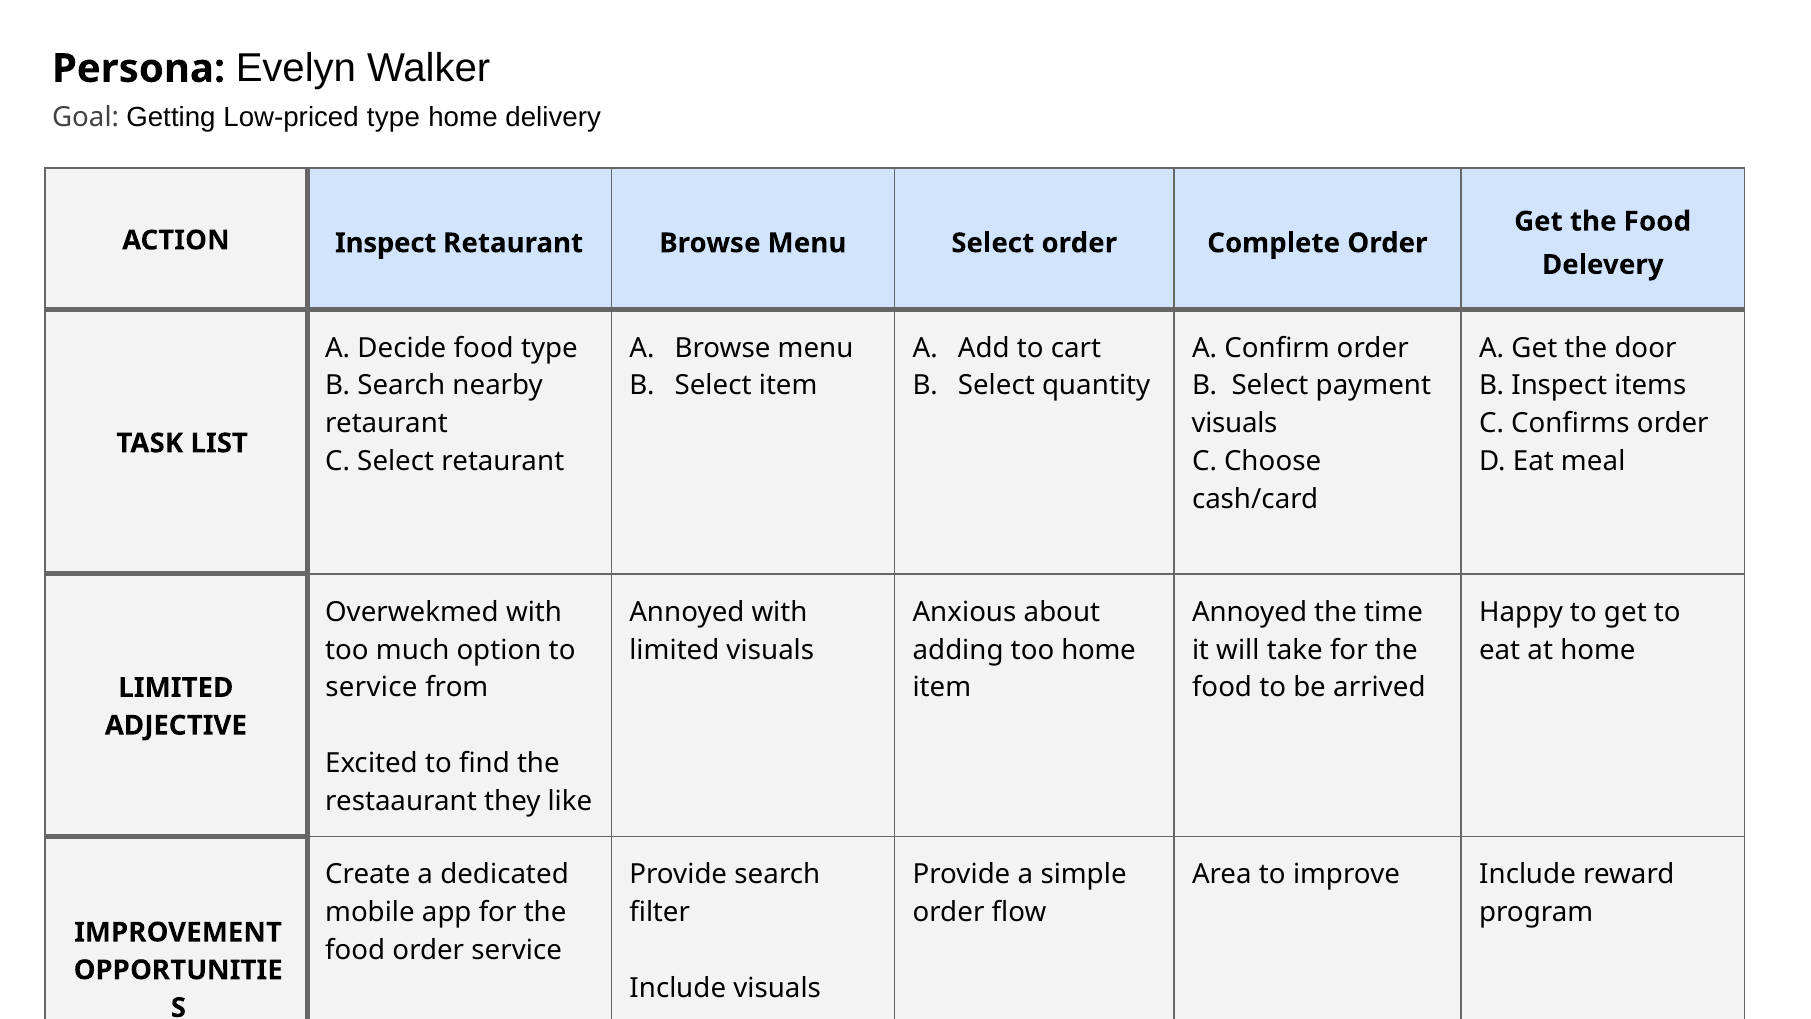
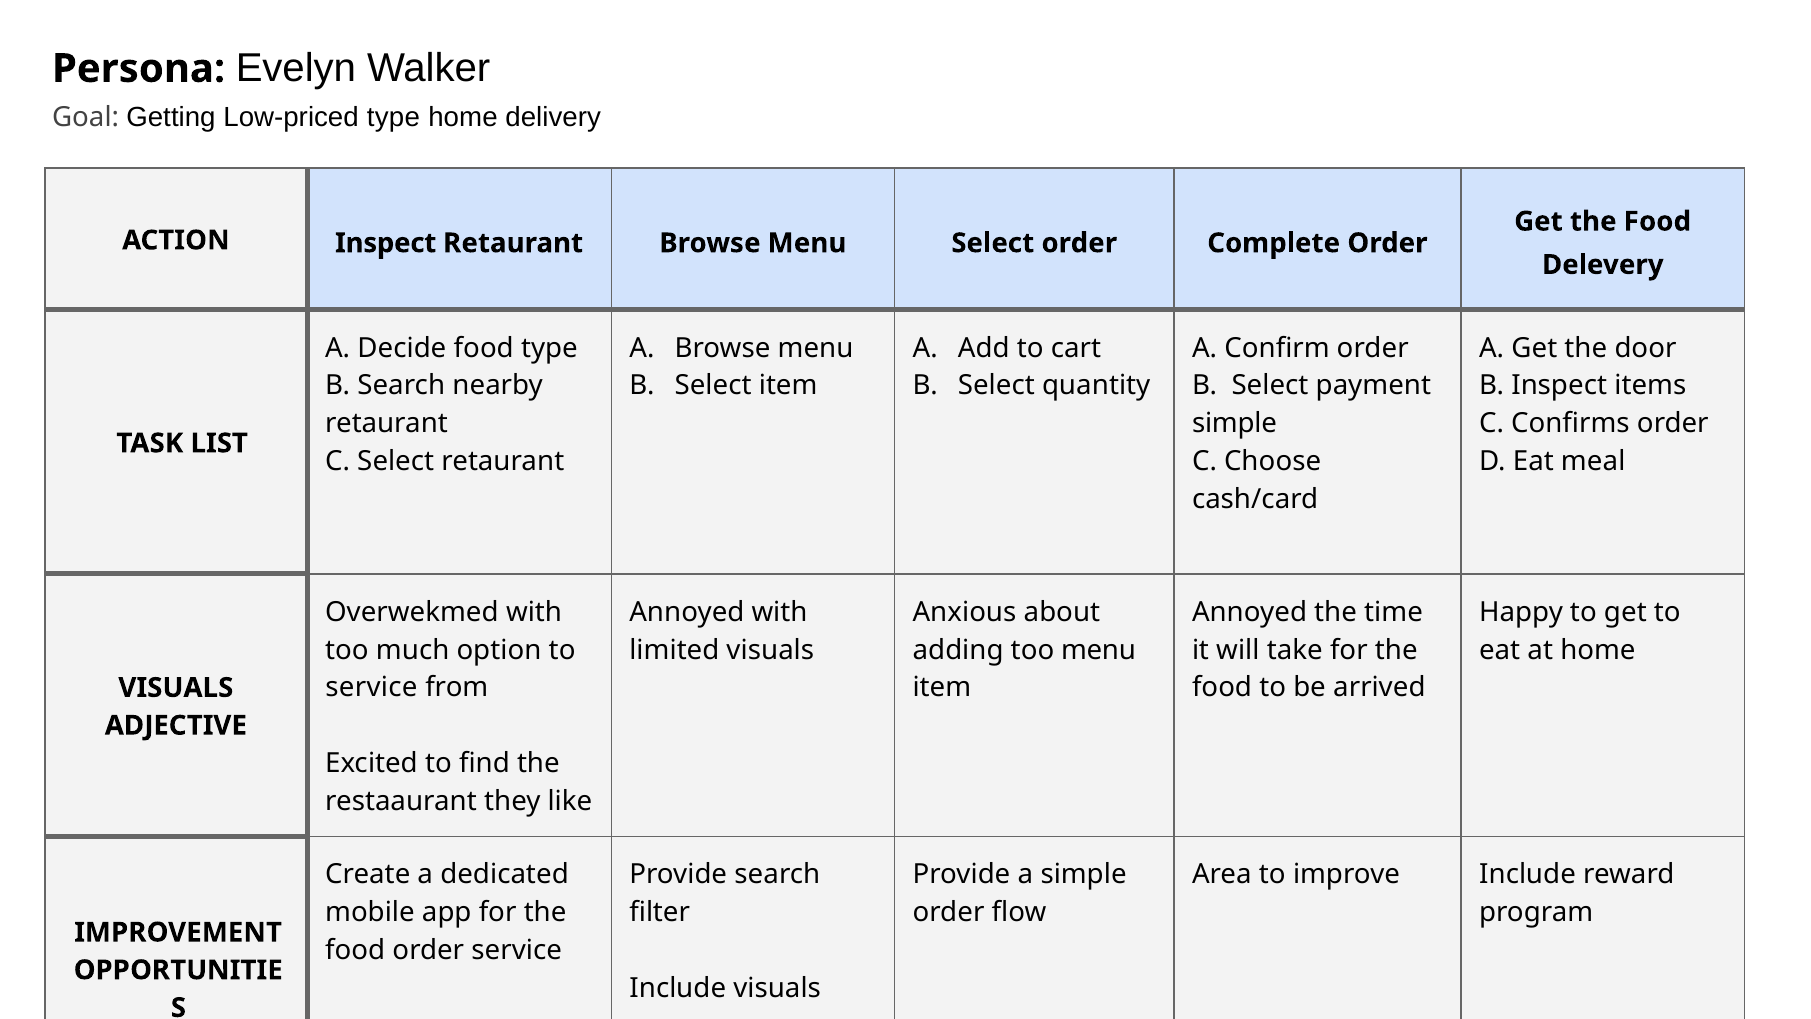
visuals: visuals -> simple (1234, 423)
too home: home -> menu (1098, 650)
LIMITED: LIMITED -> VISUALS (176, 688)
